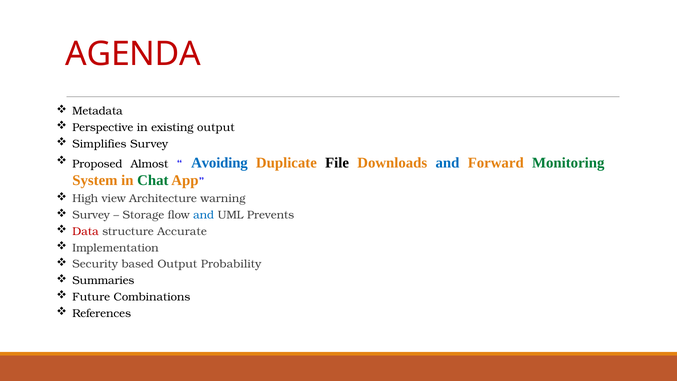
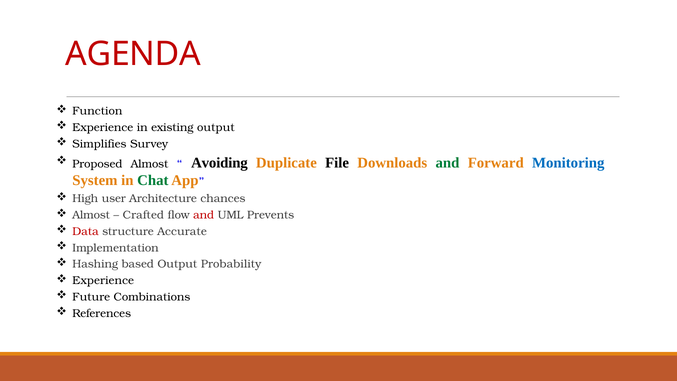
Metadata: Metadata -> Function (97, 111)
Perspective: Perspective -> Experience (103, 127)
Avoiding colour: blue -> black (219, 163)
and colour: blue -> green (448, 163)
Monitoring colour: green -> blue (568, 163)
view: view -> user (114, 199)
warning: warning -> chances (223, 199)
Survey: Survey -> Almost (91, 215)
Storage: Storage -> Crafted (143, 215)
and colour: blue -> red (204, 215)
Security: Security -> Hashing (95, 264)
Summaries: Summaries -> Experience (103, 280)
